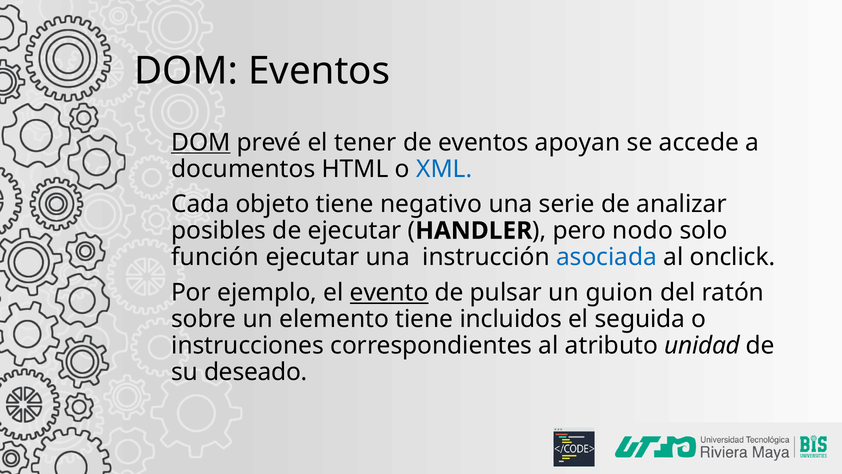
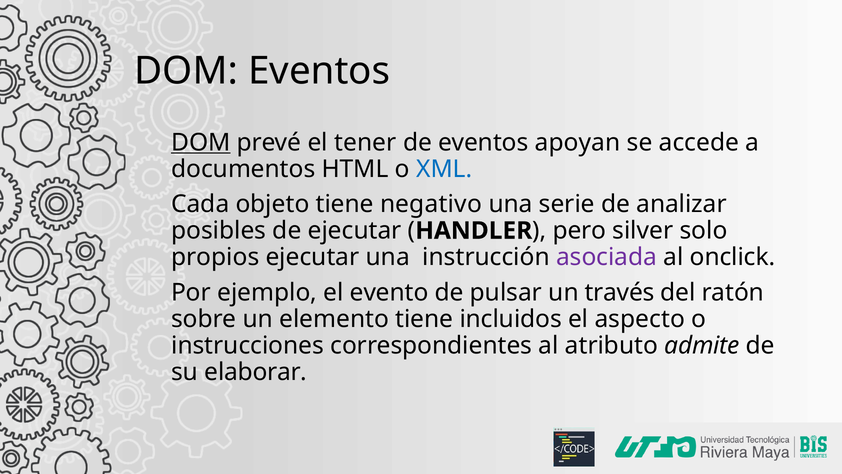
nodo: nodo -> silver (643, 231)
función: función -> propios (215, 257)
asociada colour: blue -> purple (607, 257)
evento underline: present -> none (389, 292)
guion: guion -> través (620, 292)
seguida: seguida -> aspecto (640, 319)
unidad: unidad -> admite (702, 345)
deseado: deseado -> elaborar (256, 372)
